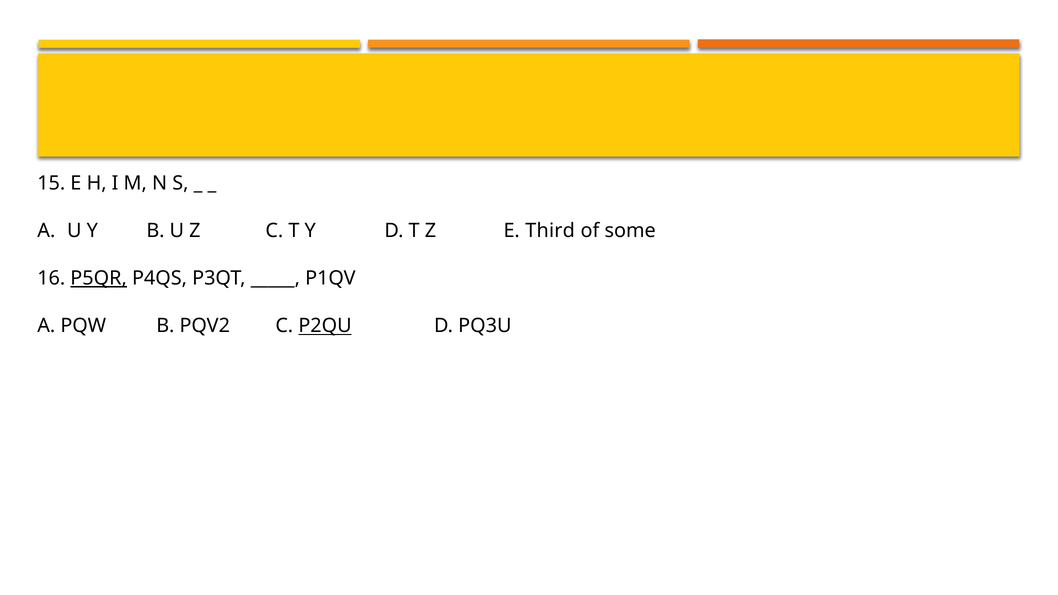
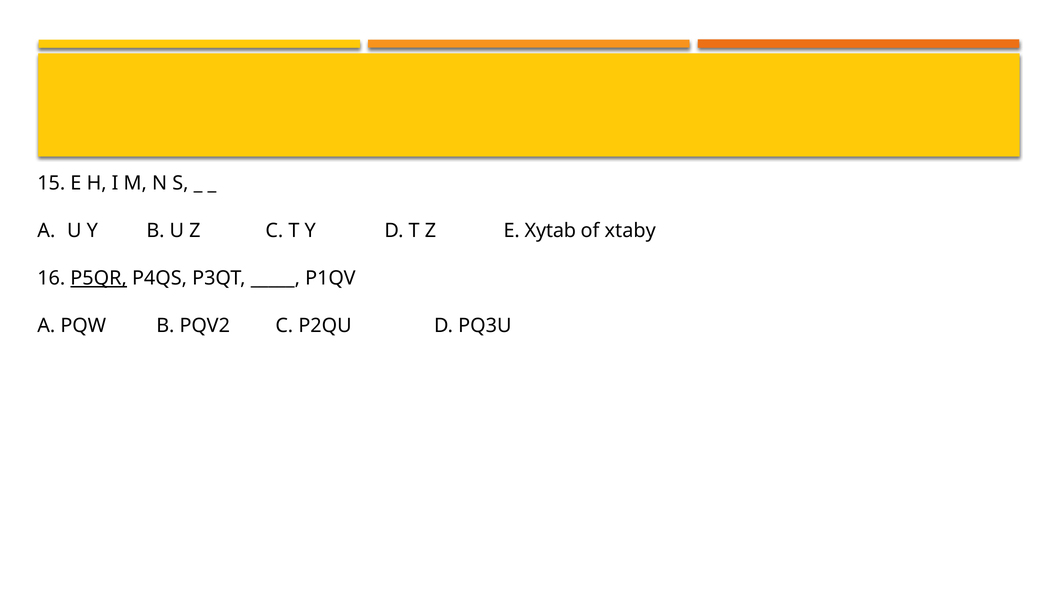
Third: Third -> Xytab (550, 231)
some: some -> xtaby (630, 231)
P2QU underline: present -> none (325, 326)
